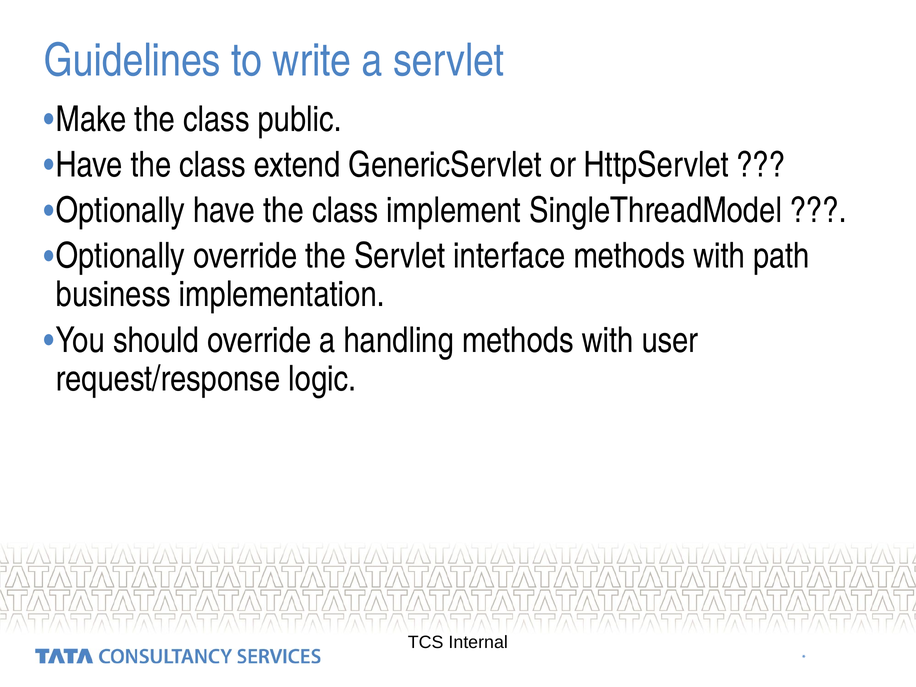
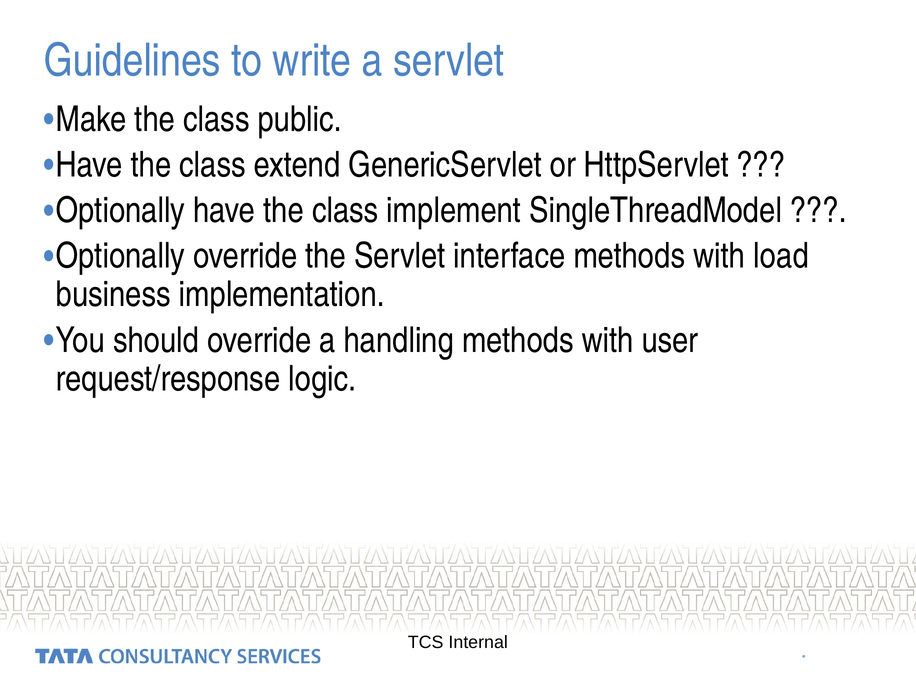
path: path -> load (781, 256)
